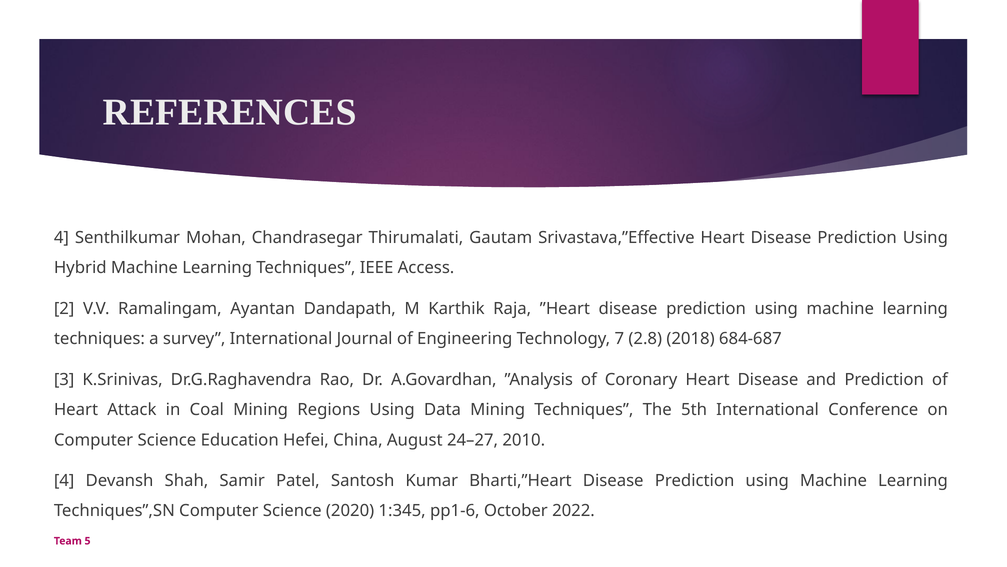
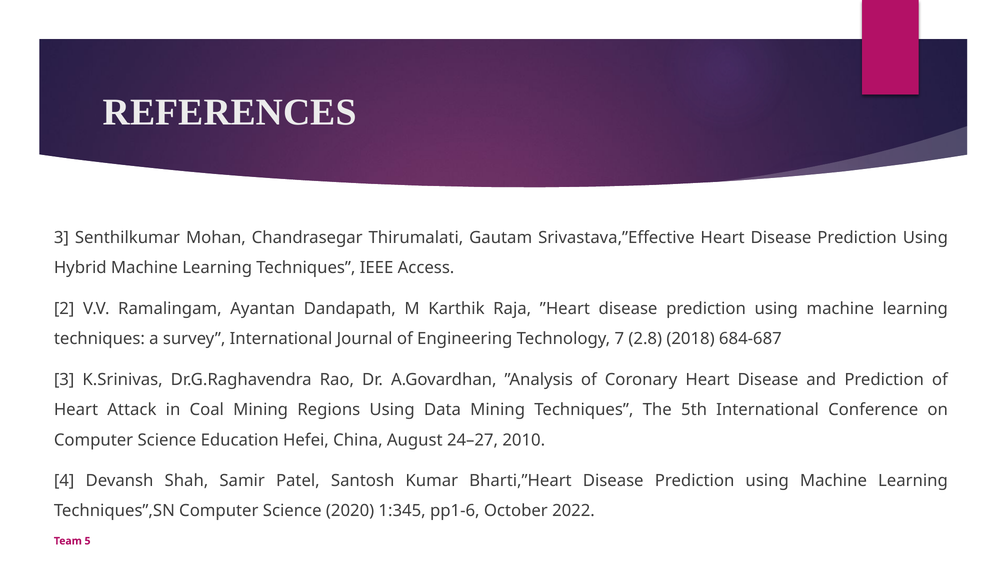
4: 4 -> 3 (61, 237)
